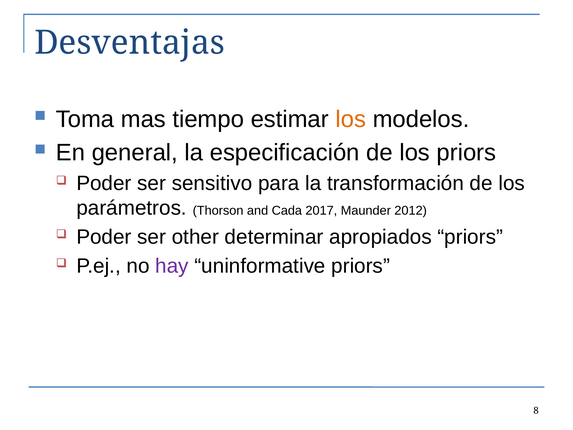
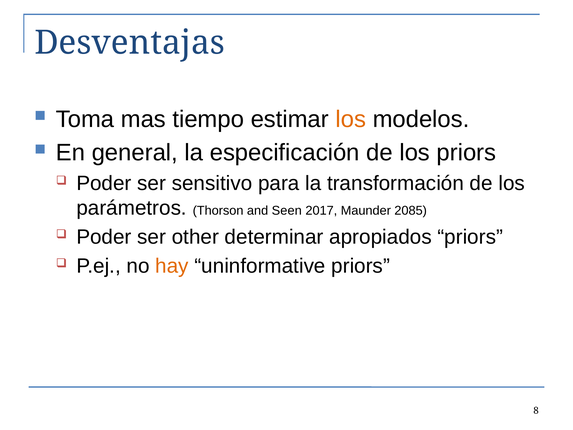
Cada: Cada -> Seen (287, 211)
2012: 2012 -> 2085 (411, 211)
hay colour: purple -> orange (172, 266)
